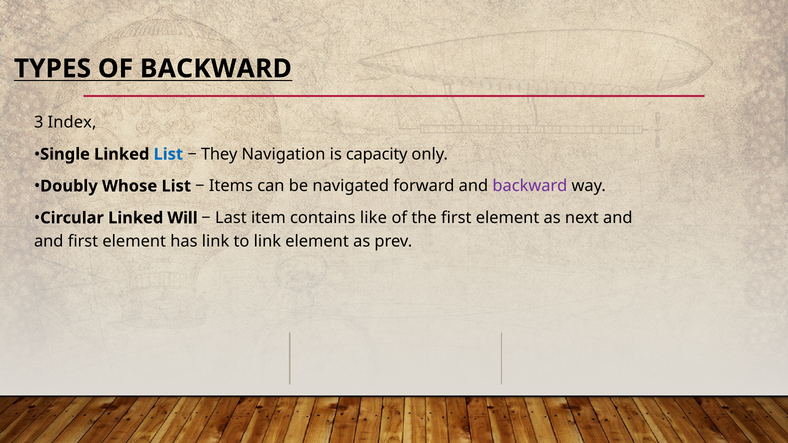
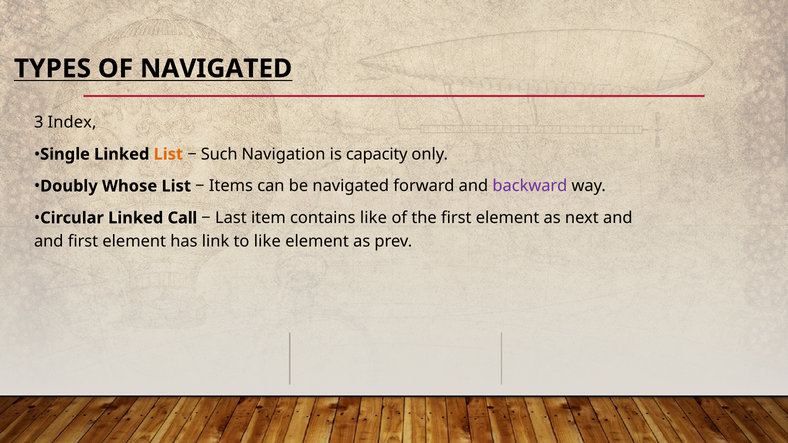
OF BACKWARD: BACKWARD -> NAVIGATED (216, 69)
List colour: blue -> orange (168, 154)
They: They -> Such (219, 154)
Will: Will -> Call (182, 218)
to link: link -> like (267, 242)
